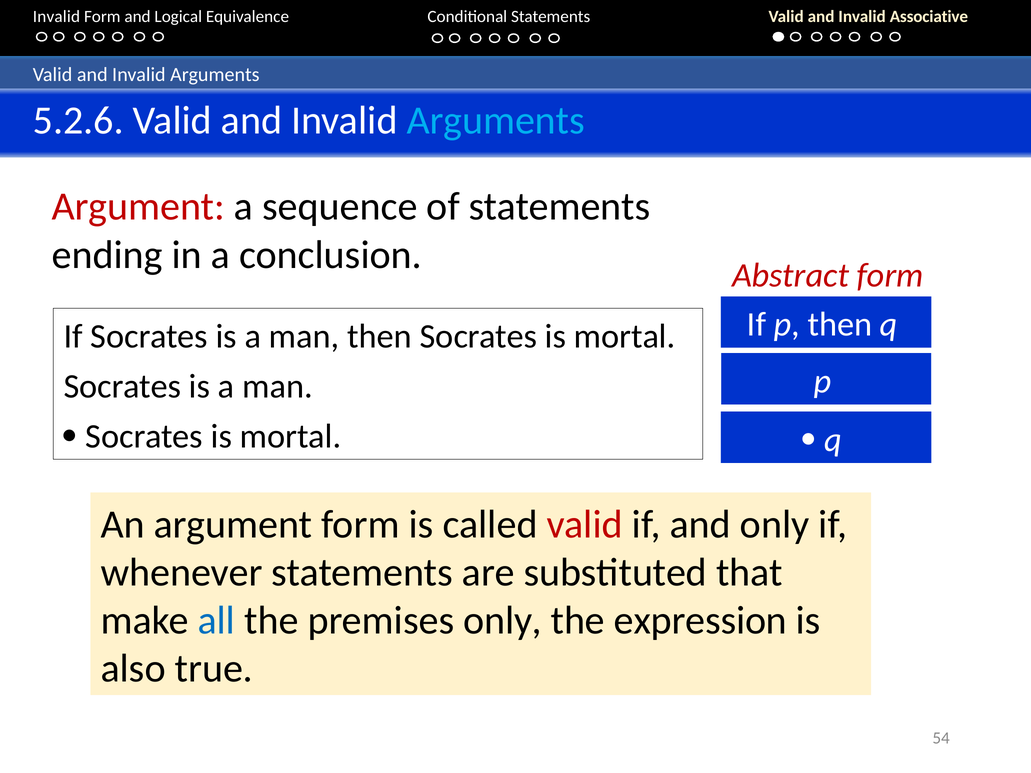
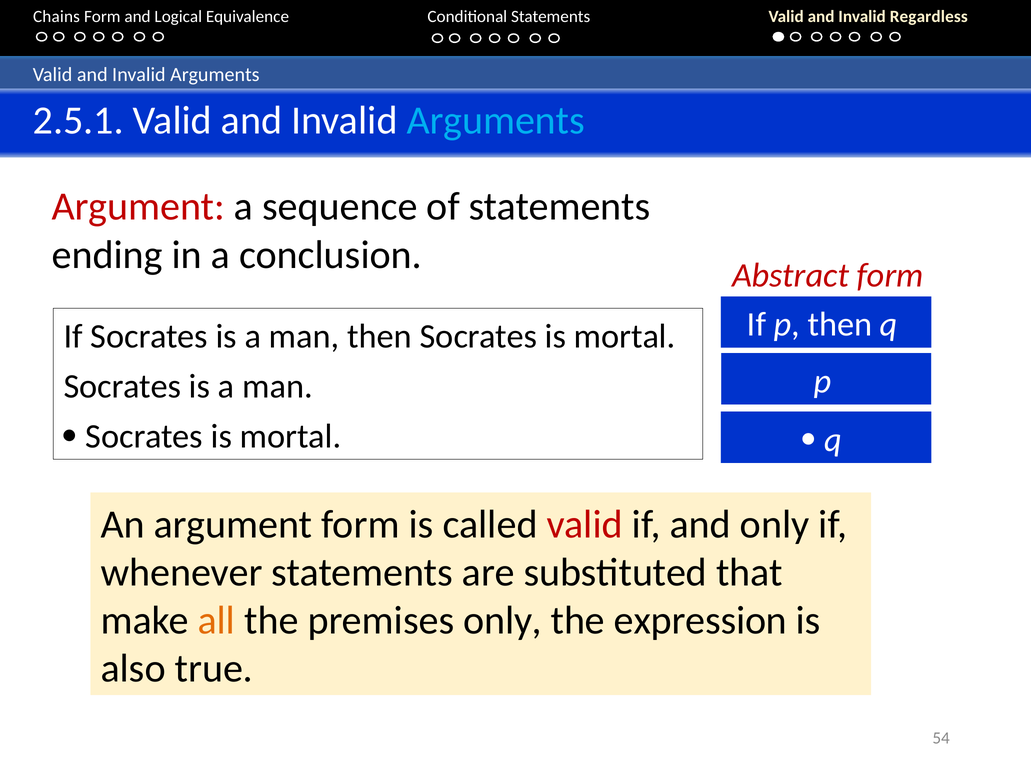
Invalid: Invalid -> Chains (56, 16)
Associative: Associative -> Regardless (929, 16)
5.2.6: 5.2.6 -> 2.5.1 (78, 120)
all colour: blue -> orange (216, 621)
